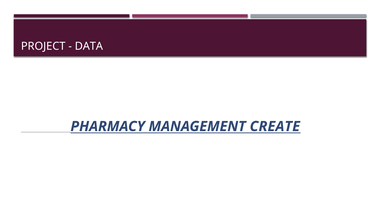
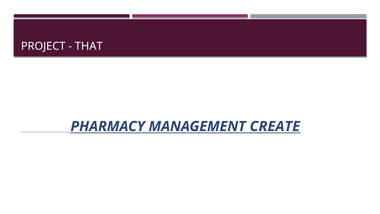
DATA: DATA -> THAT (89, 46)
